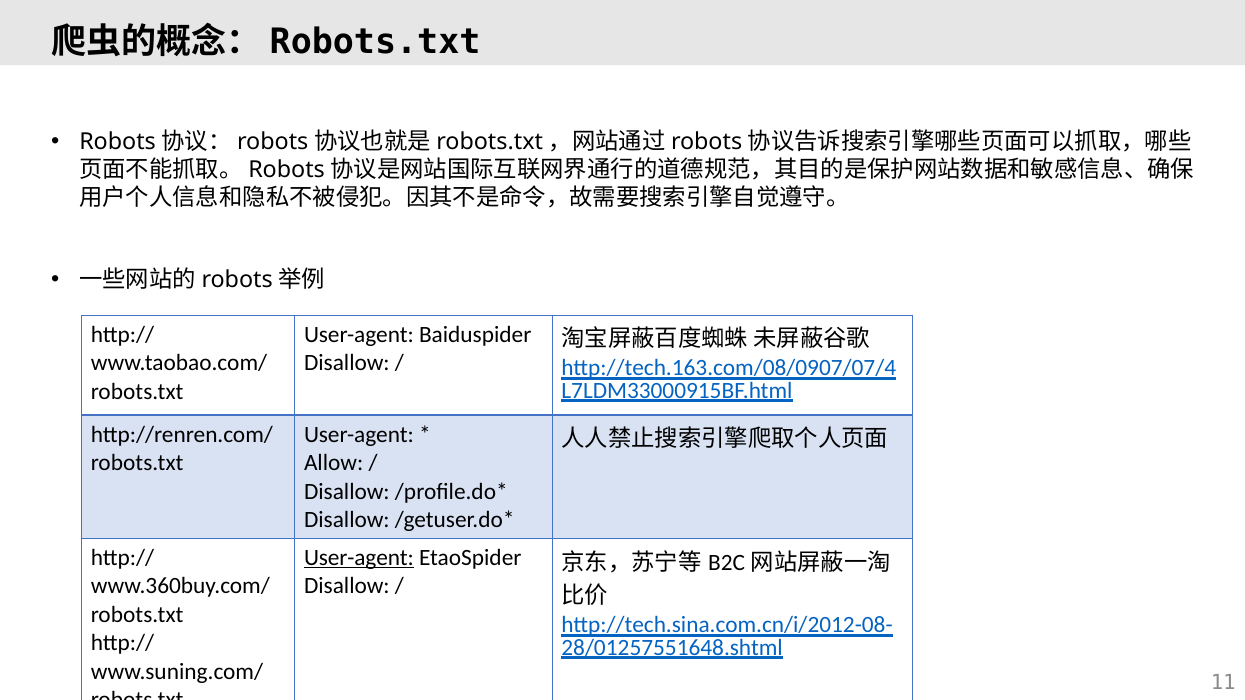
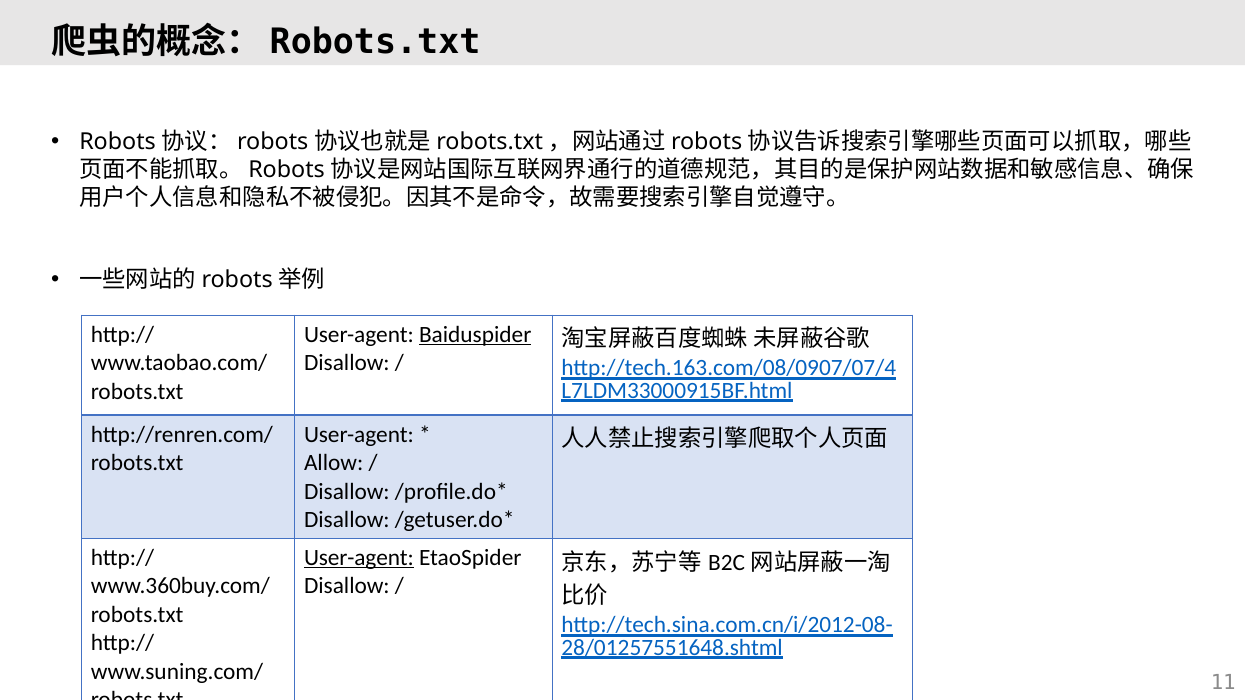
Baiduspider underline: none -> present (475, 335)
